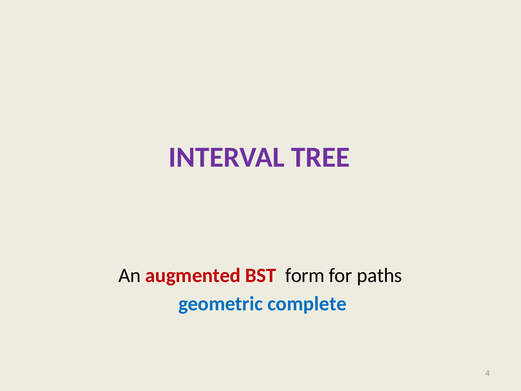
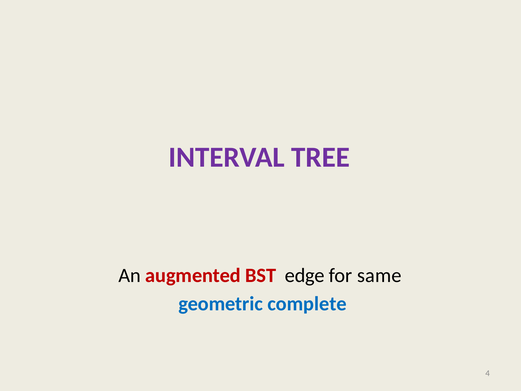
form: form -> edge (305, 275)
paths: paths -> same (379, 275)
